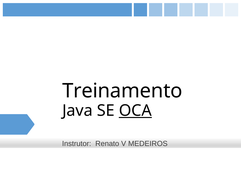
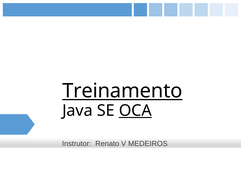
Treinamento underline: none -> present (122, 91)
